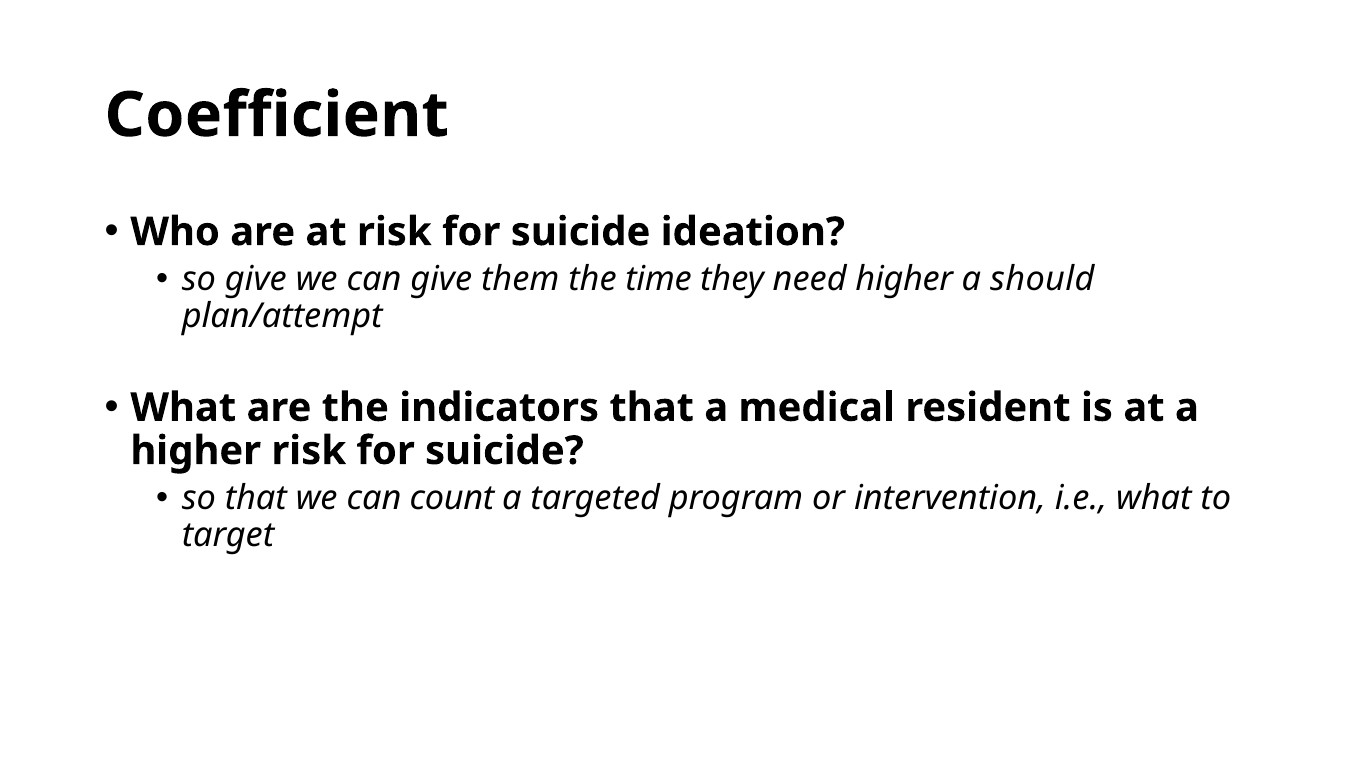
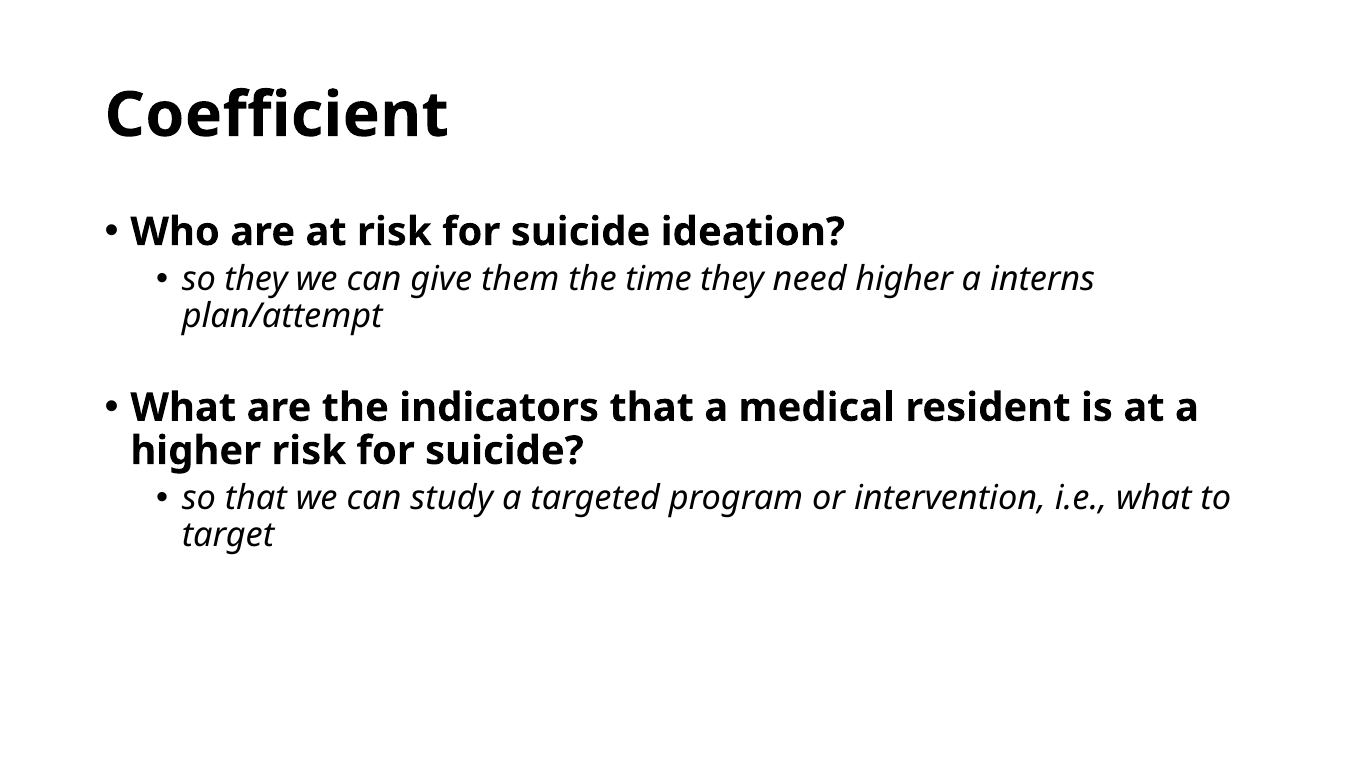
so give: give -> they (256, 279)
should: should -> interns (1043, 279)
count: count -> study (452, 498)
